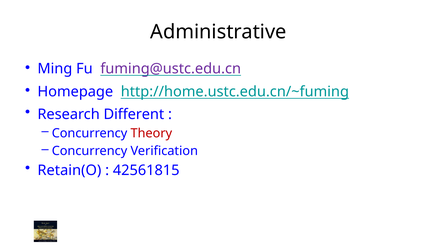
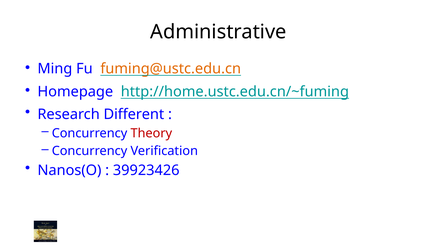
fuming@ustc.edu.cn colour: purple -> orange (171, 69)
Retain(O: Retain(O -> Nanos(O (69, 170)
42561815: 42561815 -> 39923426 (146, 170)
